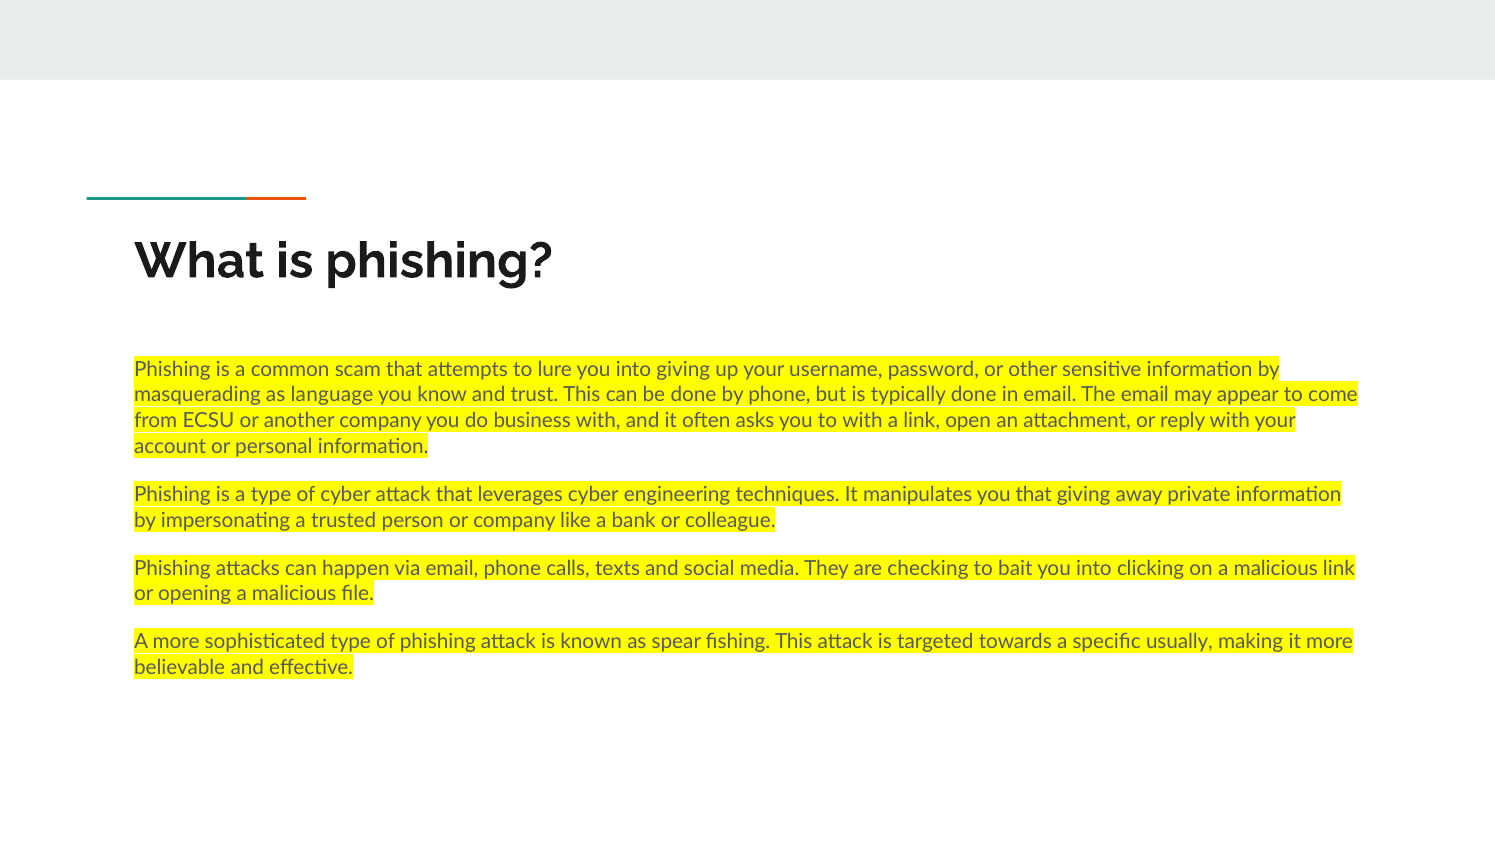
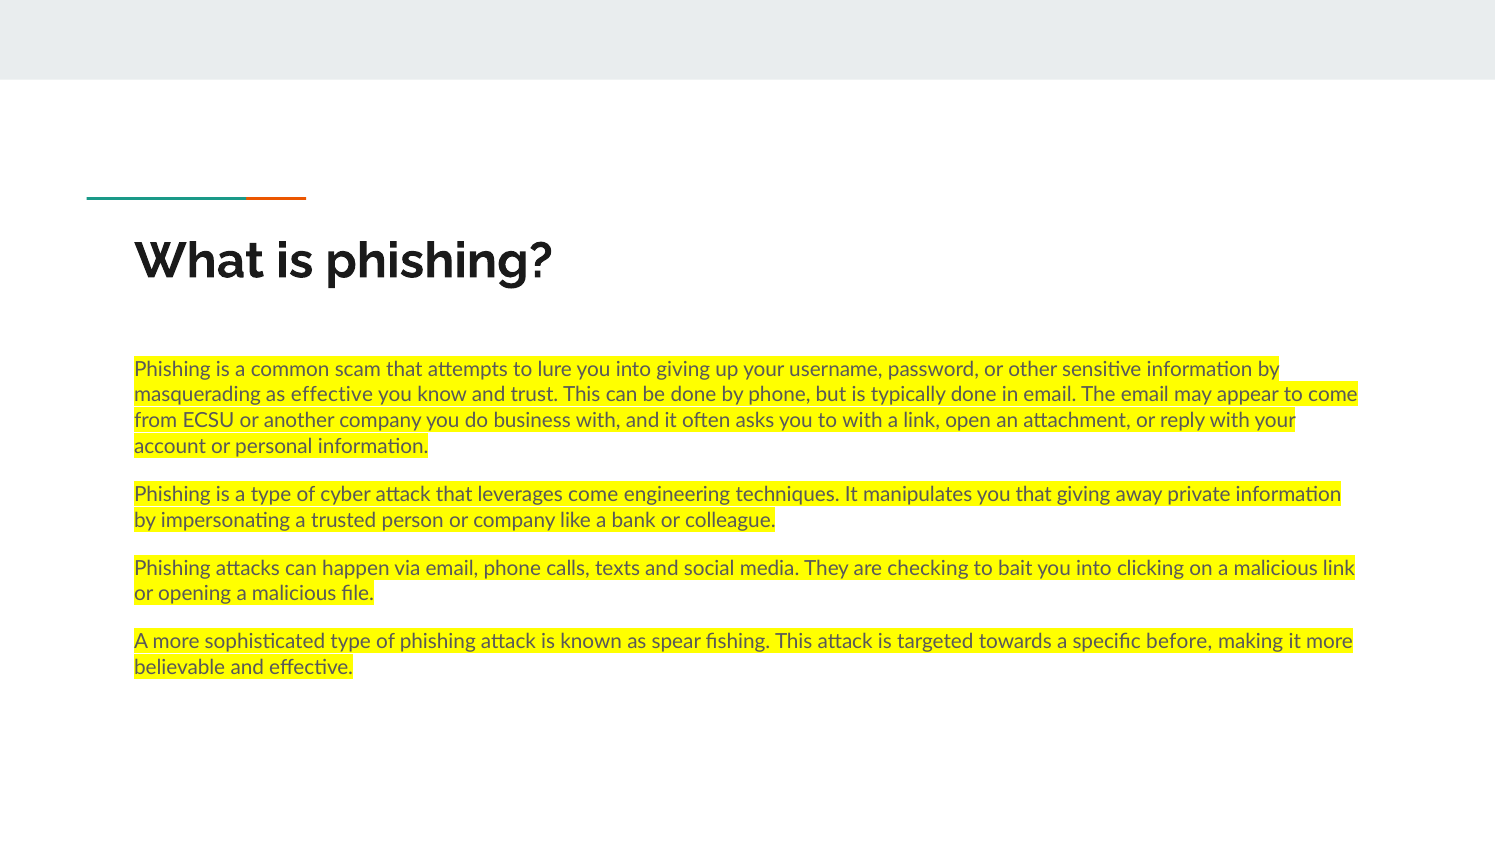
as language: language -> effective (332, 395)
leverages cyber: cyber -> come (593, 494)
usually: usually -> before (1179, 642)
